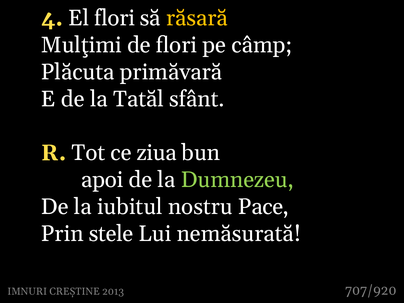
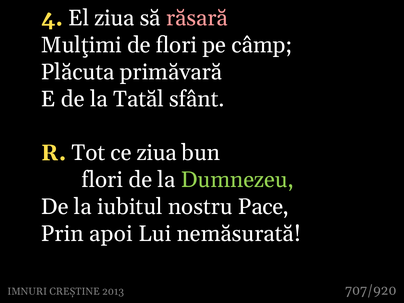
El flori: flori -> ziua (115, 18)
răsară colour: yellow -> pink (197, 18)
apoi: apoi -> flori (102, 180)
stele: stele -> apoi (111, 234)
